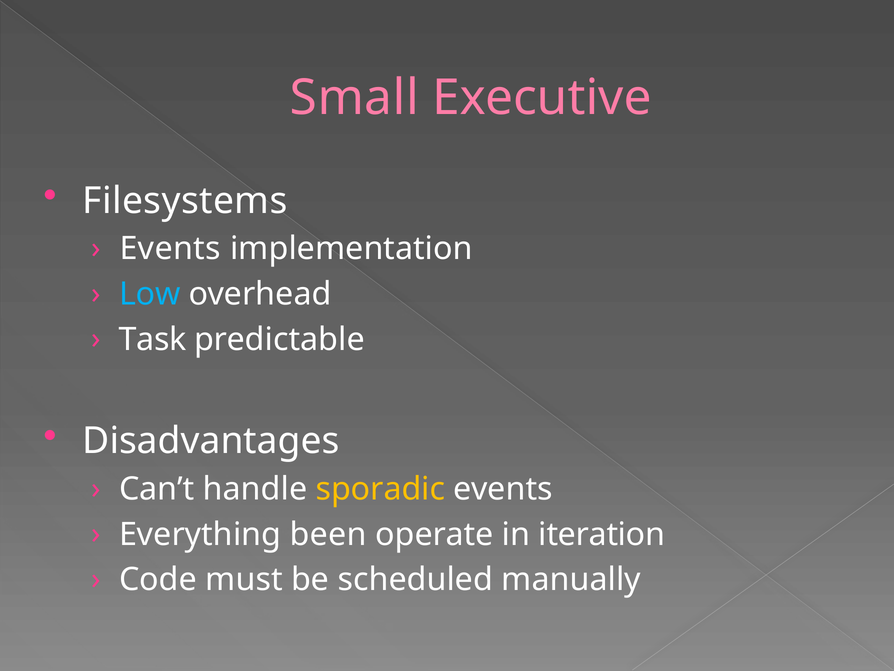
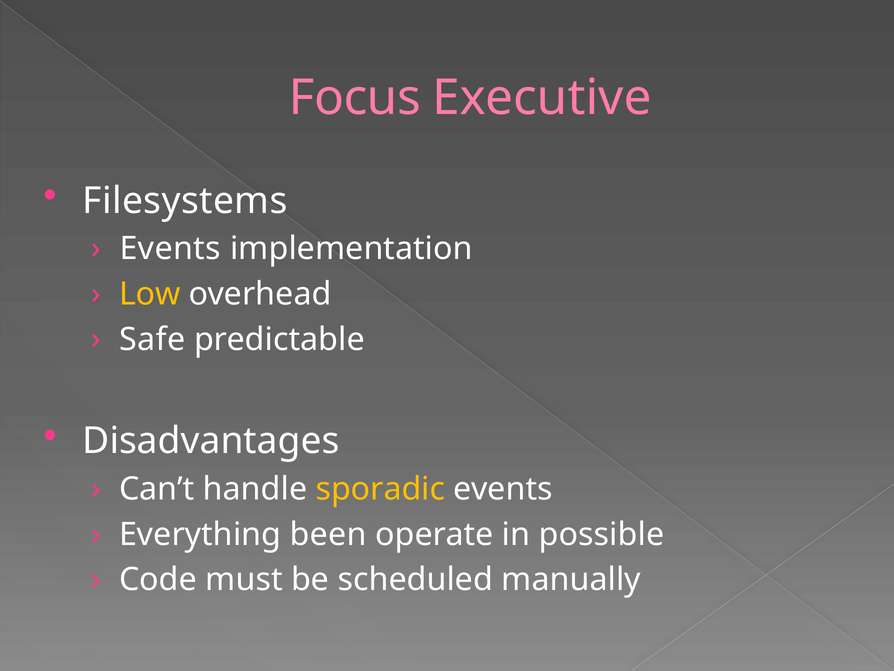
Small: Small -> Focus (355, 98)
Low colour: light blue -> yellow (150, 294)
Task: Task -> Safe (152, 339)
iteration: iteration -> possible (602, 534)
